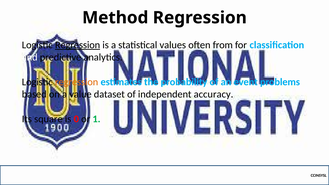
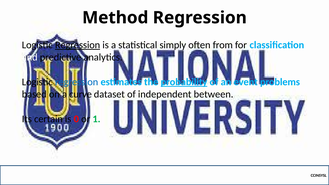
values: values -> simply (173, 45)
regression colour: orange -> blue (77, 82)
probability underline: none -> present (184, 82)
value: value -> curve (81, 94)
accuracy: accuracy -> between (214, 94)
square: square -> certain (48, 119)
